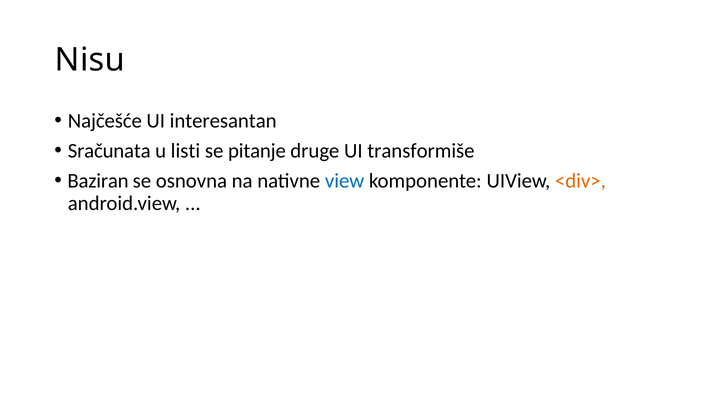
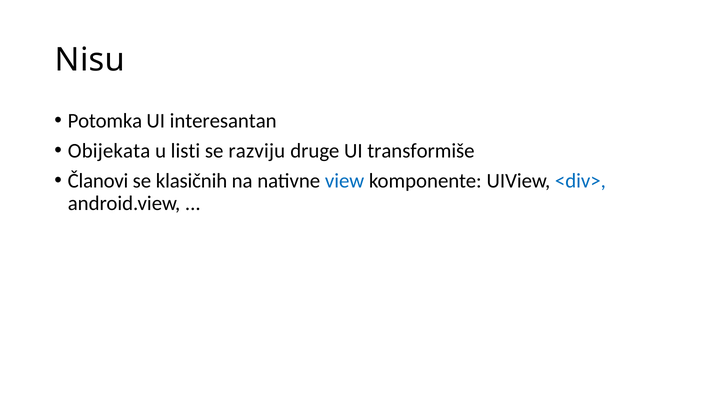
Najčešće: Najčešće -> Potomka (105, 121)
Sračunata: Sračunata -> Obijekata (109, 151)
pitanje: pitanje -> razviju (257, 151)
Baziran: Baziran -> Članovi (98, 181)
osnovna: osnovna -> klasičnih (192, 181)
<div> colour: orange -> blue (580, 181)
